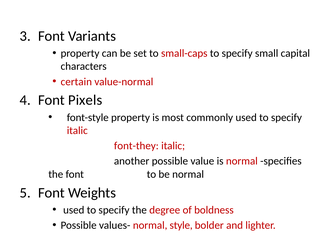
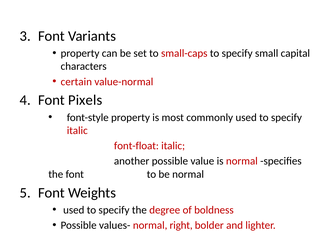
font-they: font-they -> font-float (136, 146)
style: style -> right (181, 225)
